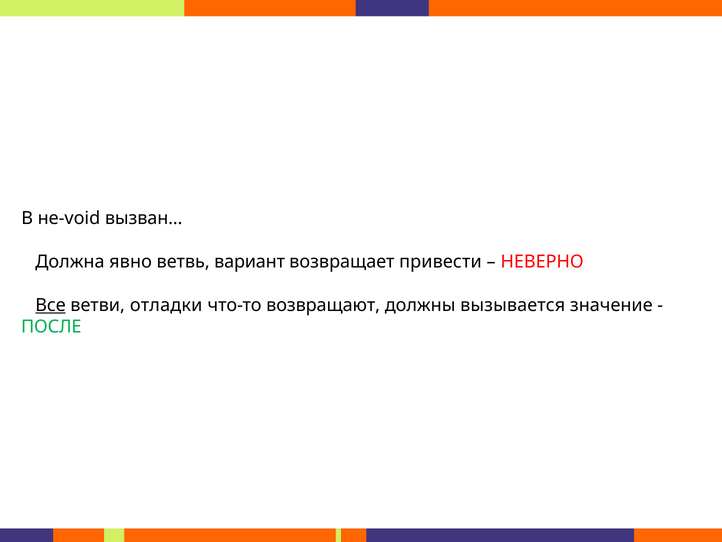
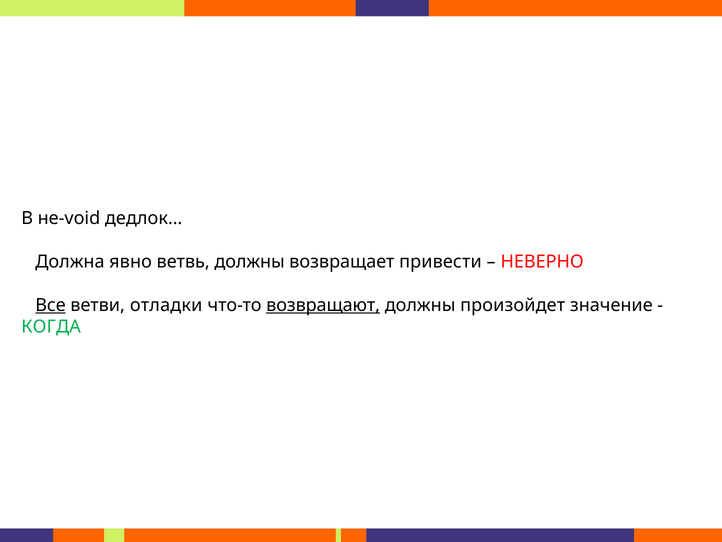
вызван…: вызван… -> дедлок… (144, 218)
ветвь вариант: вариант -> должны (250, 261)
возвращают underline: none -> present (323, 305)
вызывается: вызывается -> произойдет (513, 305)
ПОСЛЕ: ПОСЛЕ -> КОГДА (51, 326)
